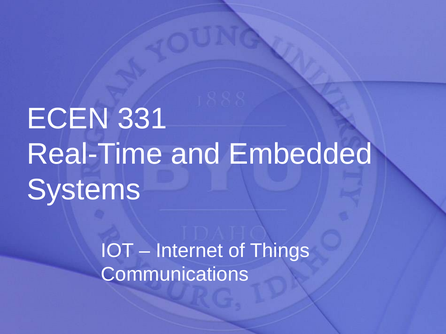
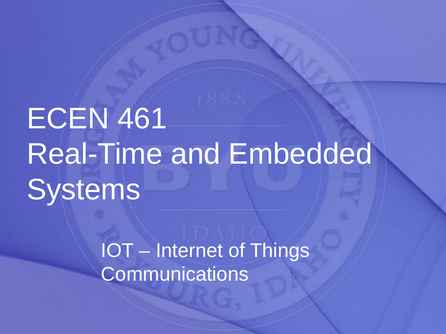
331: 331 -> 461 (142, 119)
